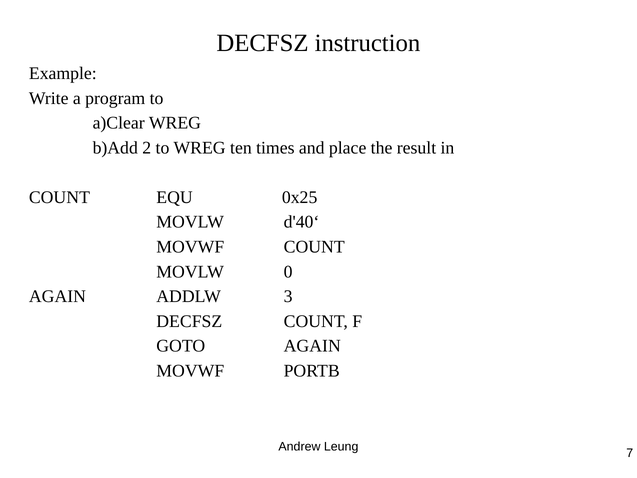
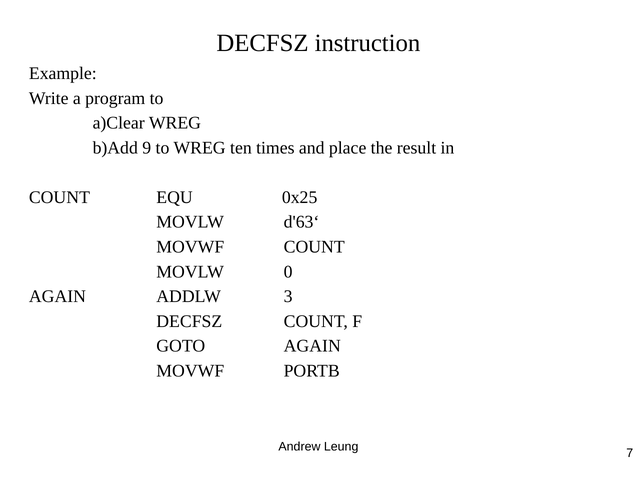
2: 2 -> 9 (147, 148)
d'40‘: d'40‘ -> d'63‘ (302, 222)
